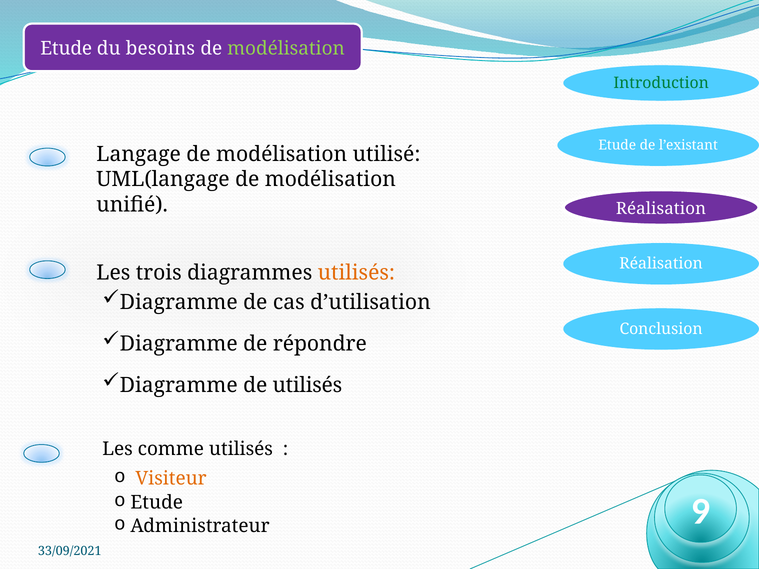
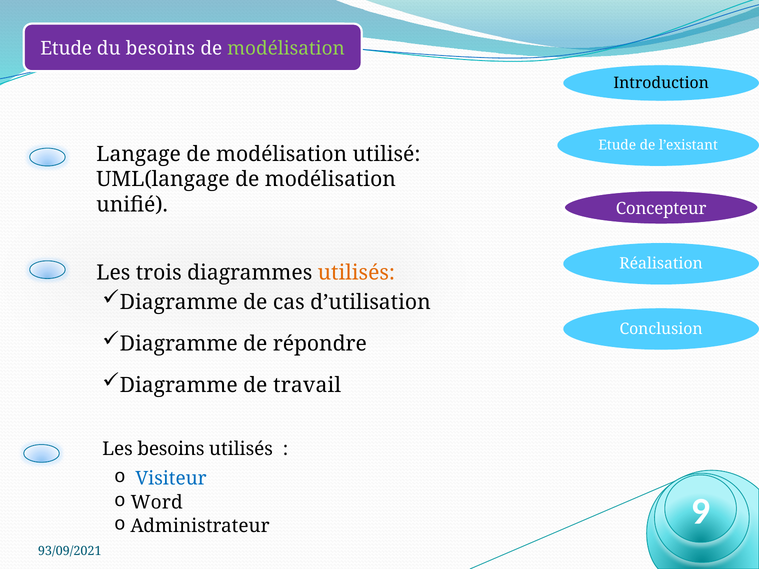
Introduction colour: green -> black (661, 83)
Réalisation: Réalisation -> Concepteur (661, 209)
de utilisés: utilisés -> travail (307, 386)
Les comme: comme -> besoins (171, 449)
Visiteur colour: orange -> blue (171, 479)
Etude: Etude -> Word (157, 503)
33/09/2021: 33/09/2021 -> 93/09/2021 (70, 551)
